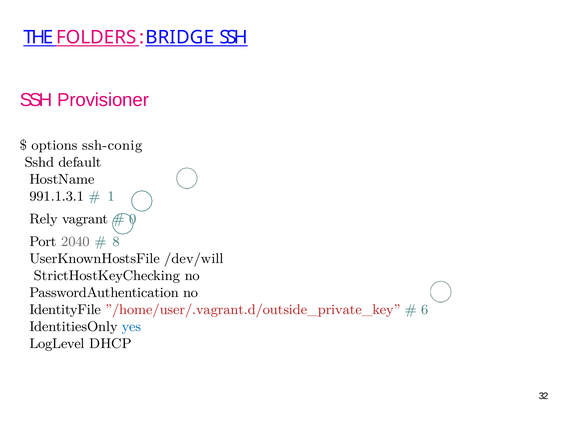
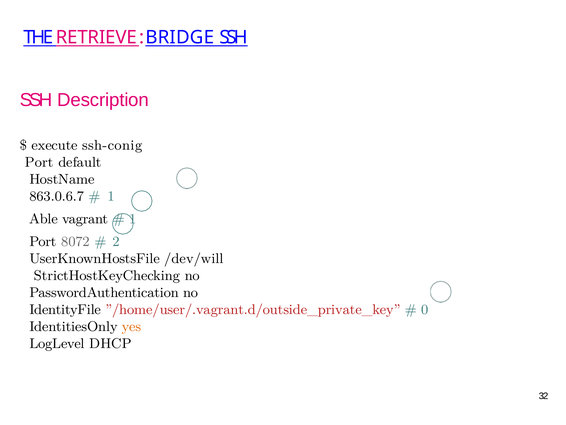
FOLDERS: FOLDERS -> RETRIEVE (96, 37)
Provisioner: Provisioner -> Description (103, 100)
options: options -> execute (55, 145)
Sshd: Sshd -> Port (39, 162)
991.1.3.1: 991.1.3.1 -> 863.0.6.7 (57, 196)
Rely: Rely -> Able (44, 219)
0: 0 -> 1 (133, 219)
2040: 2040 -> 8072 (76, 241)
8: 8 -> 2 (116, 241)
6: 6 -> 0 (425, 309)
yes colour: blue -> orange (132, 326)
